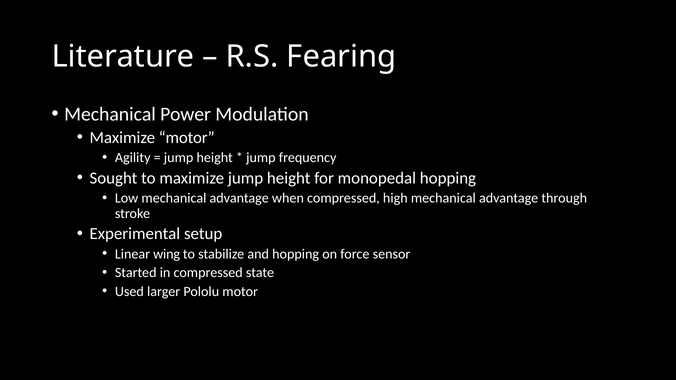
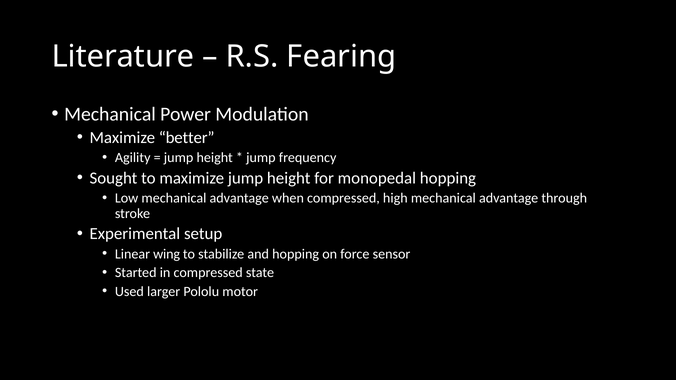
Maximize motor: motor -> better (187, 138)
